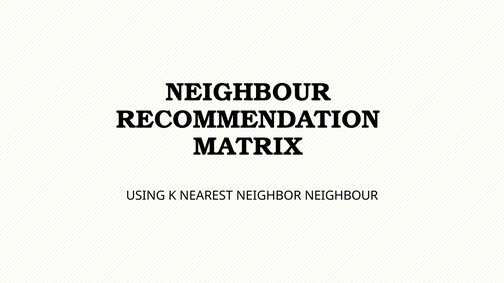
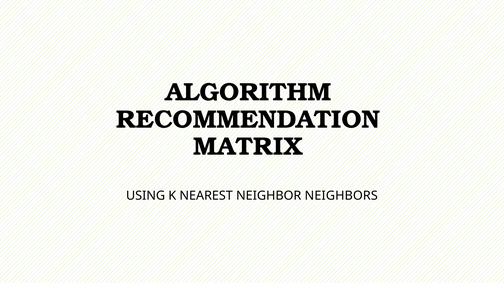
NEIGHBOUR: NEIGHBOUR -> ALGORITHM (248, 92)
NEIGHBOR NEIGHBOUR: NEIGHBOUR -> NEIGHBORS (341, 196)
